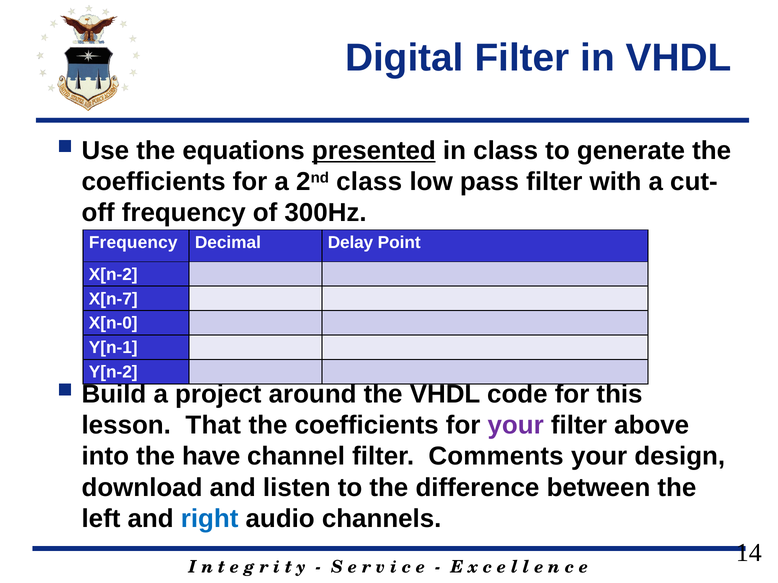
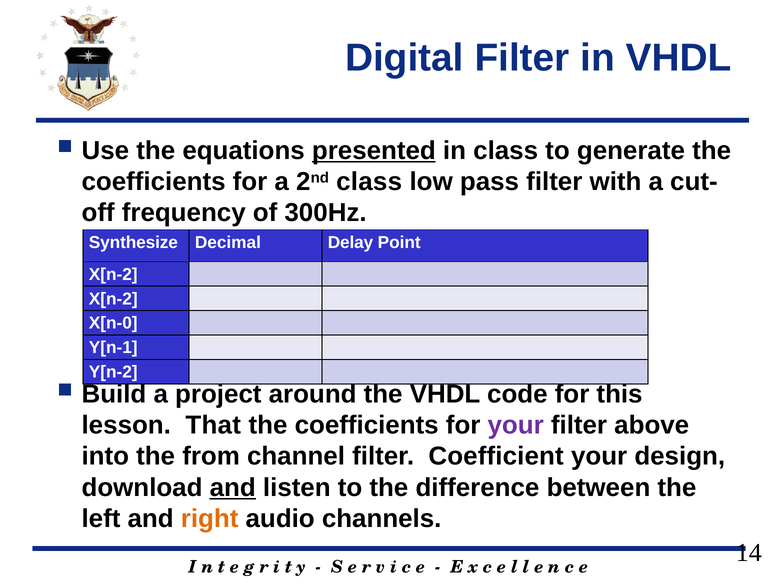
Frequency: Frequency -> Synthesize (133, 243)
X[n-7: X[n-7 -> X[n-2 (113, 299)
have: have -> from (211, 457)
Comments: Comments -> Coefficient (496, 457)
and underline: none -> present (233, 488)
right colour: blue -> orange (210, 519)
